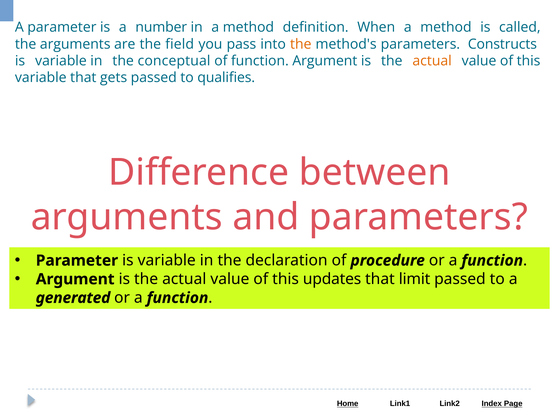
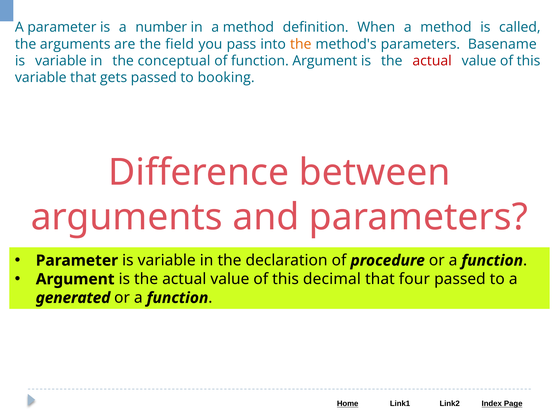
Constructs: Constructs -> Basename (502, 44)
actual colour: orange -> red (432, 61)
qualifies: qualifies -> booking (226, 78)
updates: updates -> decimal (332, 279)
limit: limit -> four (414, 279)
